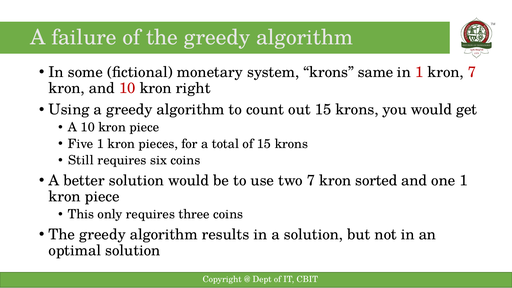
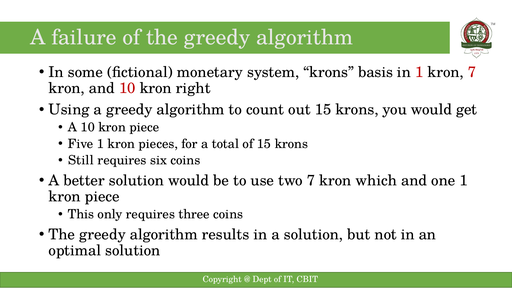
same: same -> basis (376, 72)
sorted: sorted -> which (376, 181)
